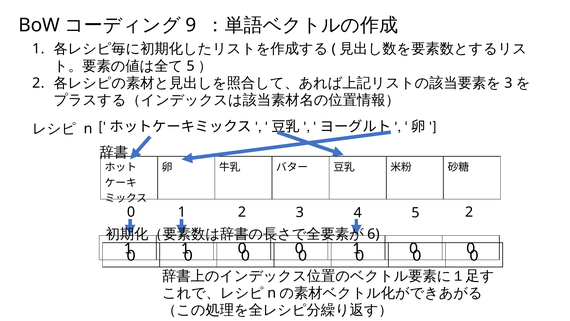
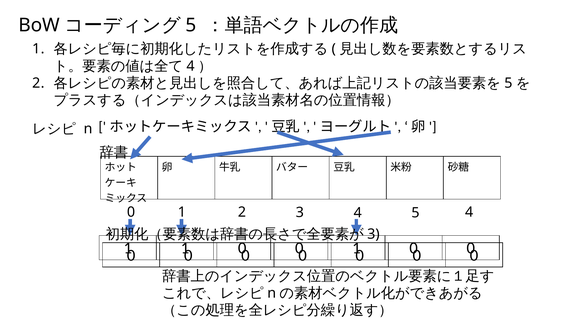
9: 9 -> 5 (191, 25)
5: 5 -> 4 (191, 66)
3: 3 -> 5 (508, 83)
2: 2 -> 4 (469, 212)
6: 6 -> 3 (373, 234)
